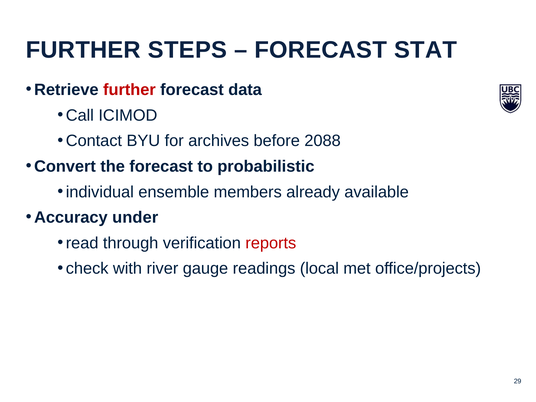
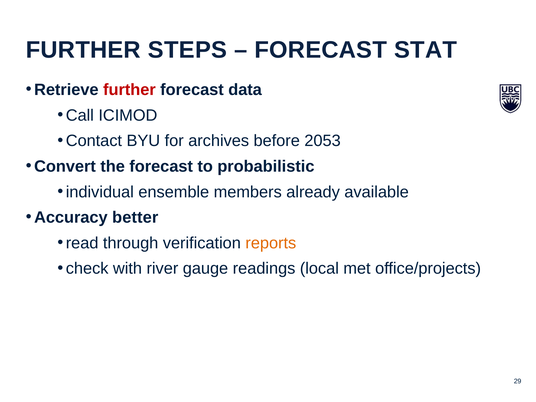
2088: 2088 -> 2053 (323, 141)
under: under -> better (135, 217)
reports colour: red -> orange (271, 243)
